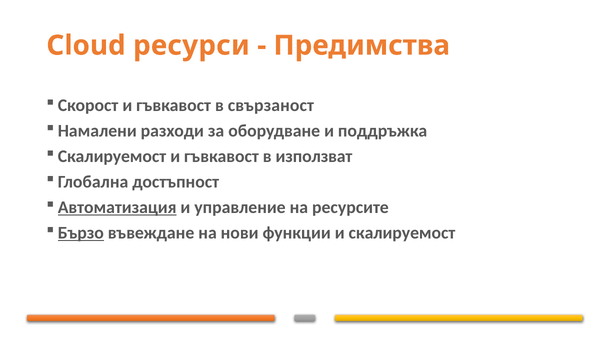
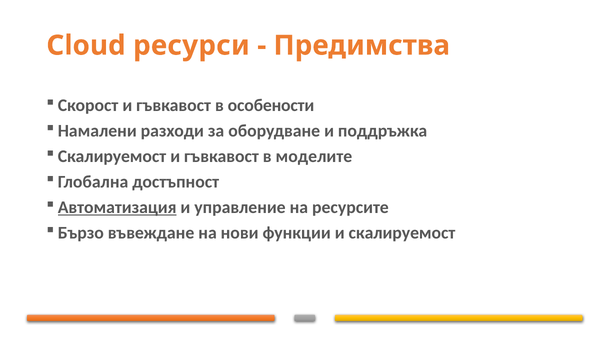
свързаност: свързаност -> особености (271, 105)
използват: използват -> моделите (314, 156)
Бързо underline: present -> none (81, 233)
